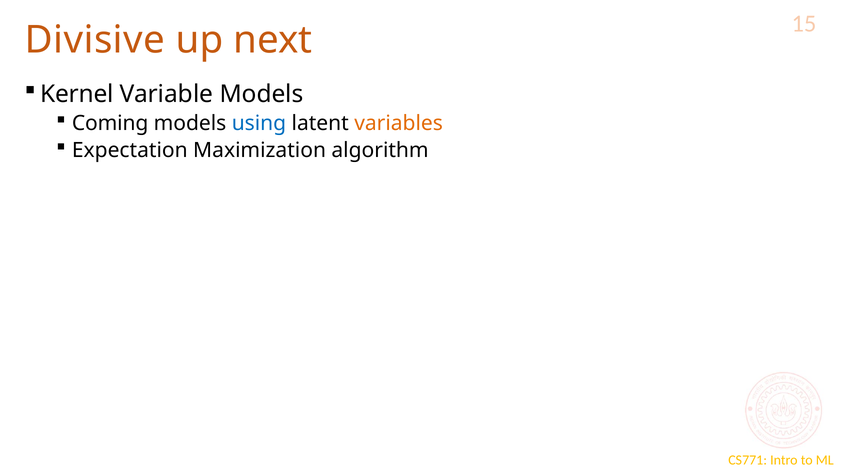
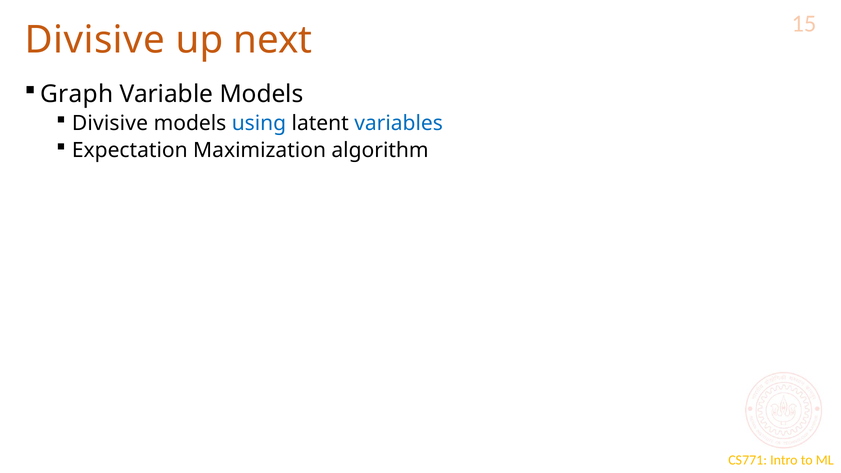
Kernel: Kernel -> Graph (77, 94)
Coming: Coming -> Divisive (110, 123)
variables colour: orange -> blue (399, 123)
